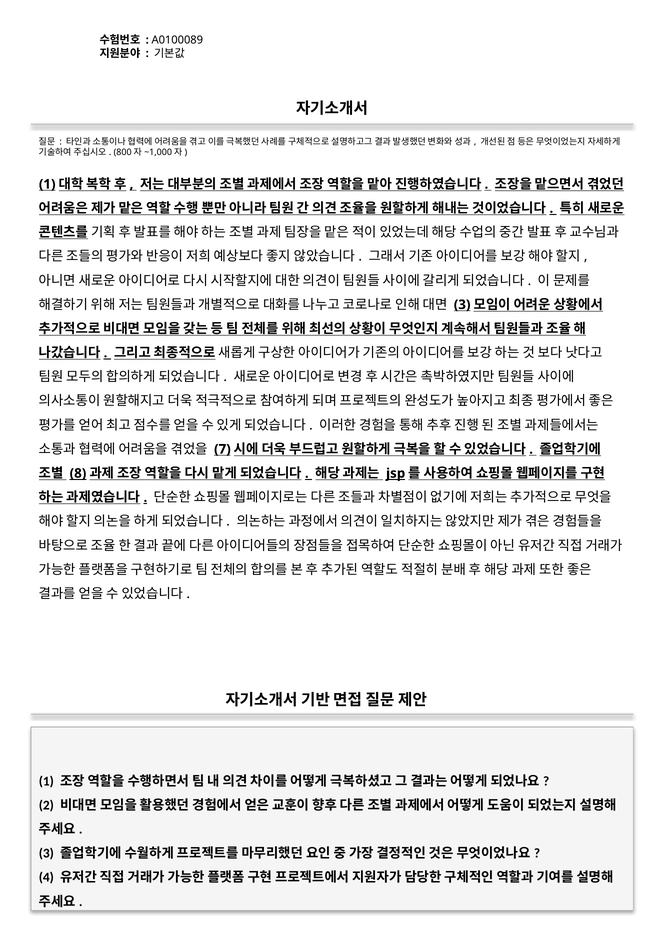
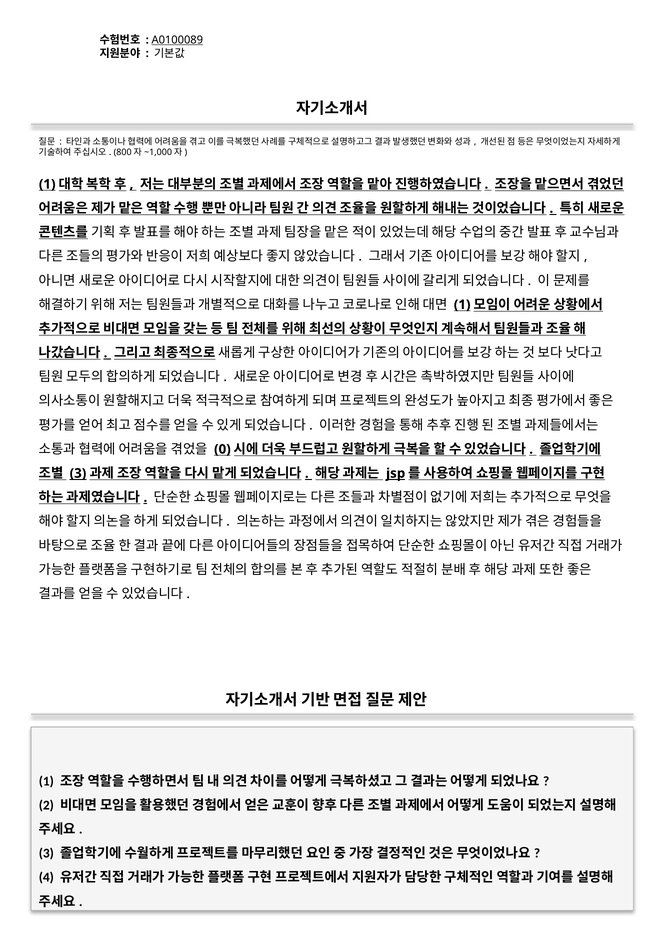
A0100089 underline: none -> present (177, 40)
3: 3 -> 1 (462, 305)
7: 7 -> 0 (222, 449)
8: 8 -> 3 (78, 473)
